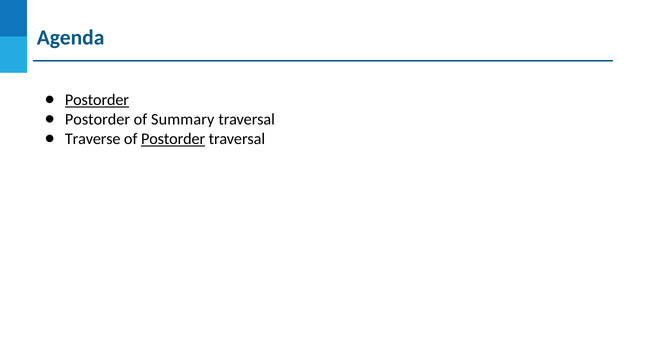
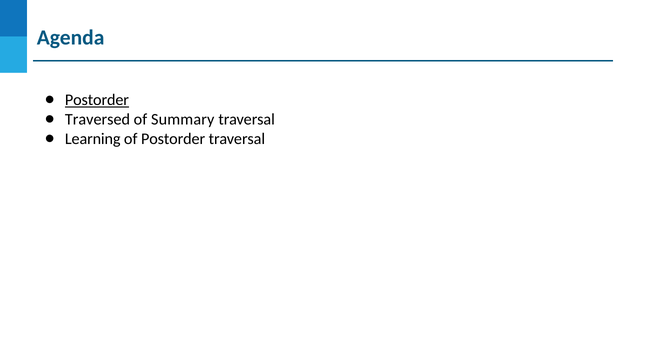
Postorder: Postorder -> Traversed (98, 119)
Traverse: Traverse -> Learning (93, 139)
Postorder underline: present -> none (173, 139)
